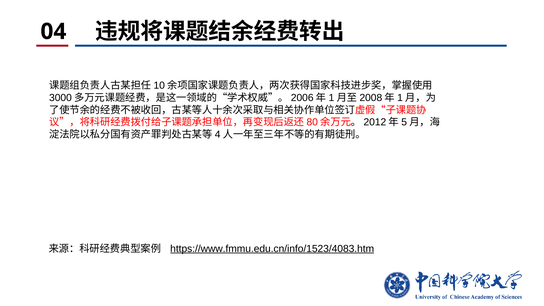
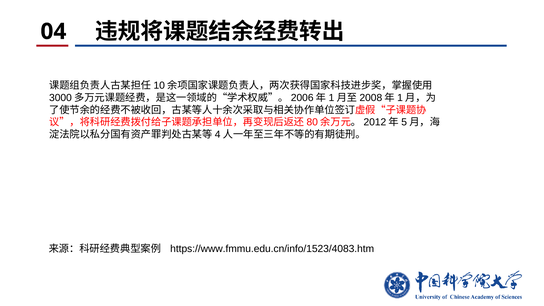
https://www.fmmu.edu.cn/info/1523/4083.htm underline: present -> none (272, 249)
